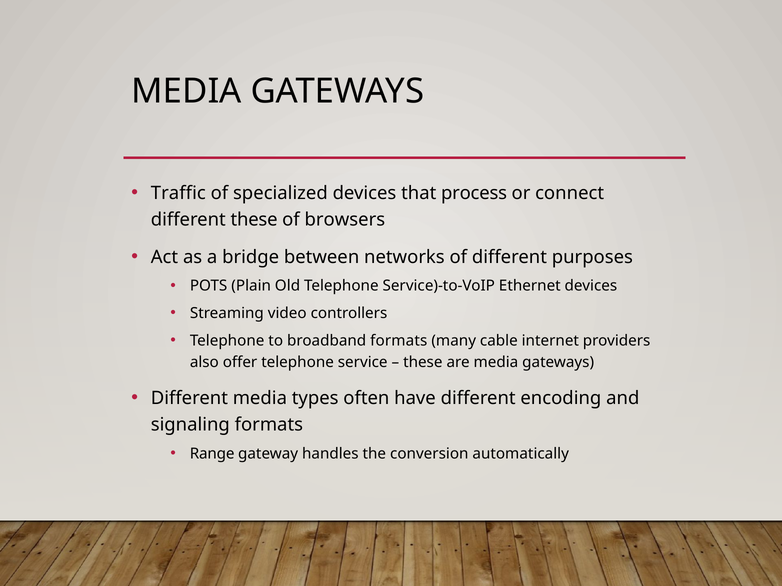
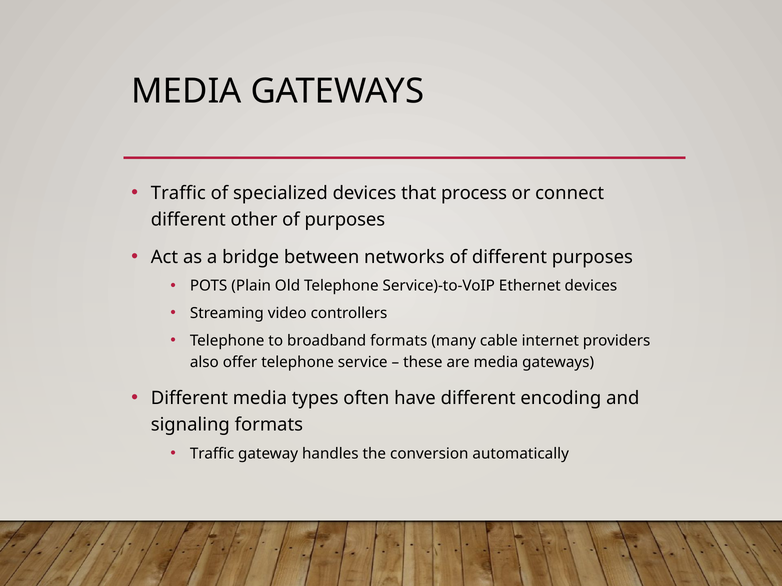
different these: these -> other (254, 220)
of browsers: browsers -> purposes (345, 220)
Range: Range -> Traffic (212, 454)
